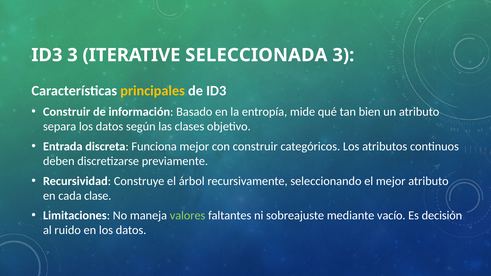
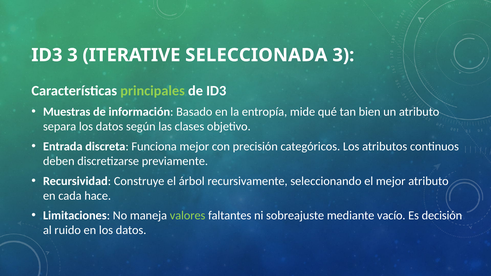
principales colour: yellow -> light green (153, 91)
Construir: Construir -> Muestras (67, 112)
con construir: construir -> precisión (255, 147)
clase: clase -> hace (98, 196)
